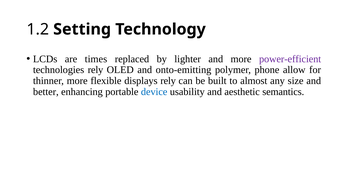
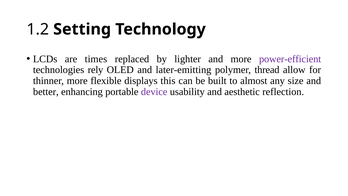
onto-emitting: onto-emitting -> later-emitting (184, 70)
phone: phone -> thread (267, 70)
displays rely: rely -> this (168, 81)
device colour: blue -> purple (154, 92)
semantics: semantics -> reflection (283, 92)
